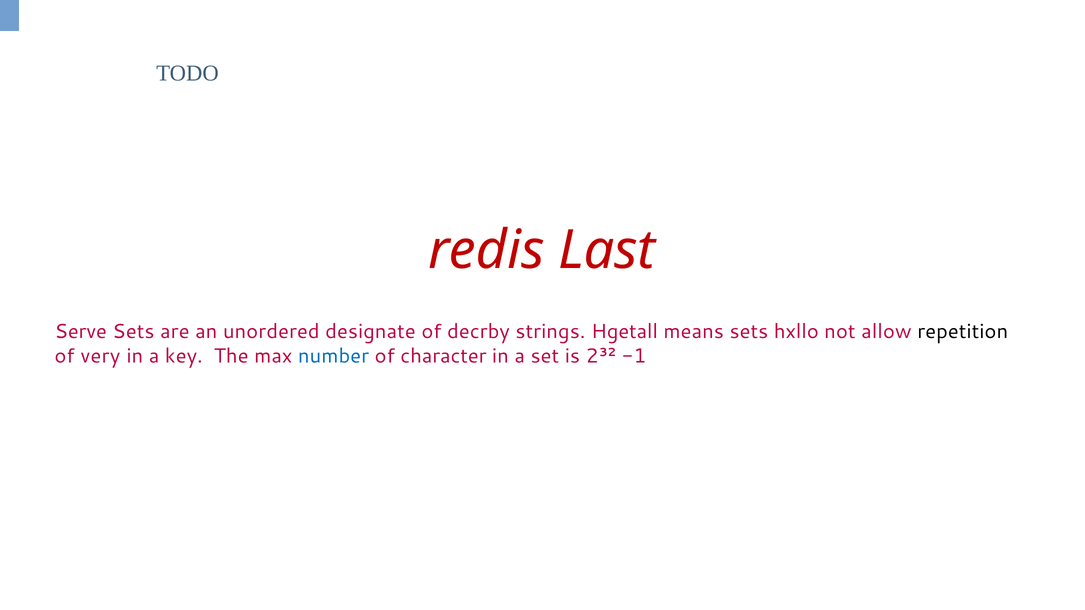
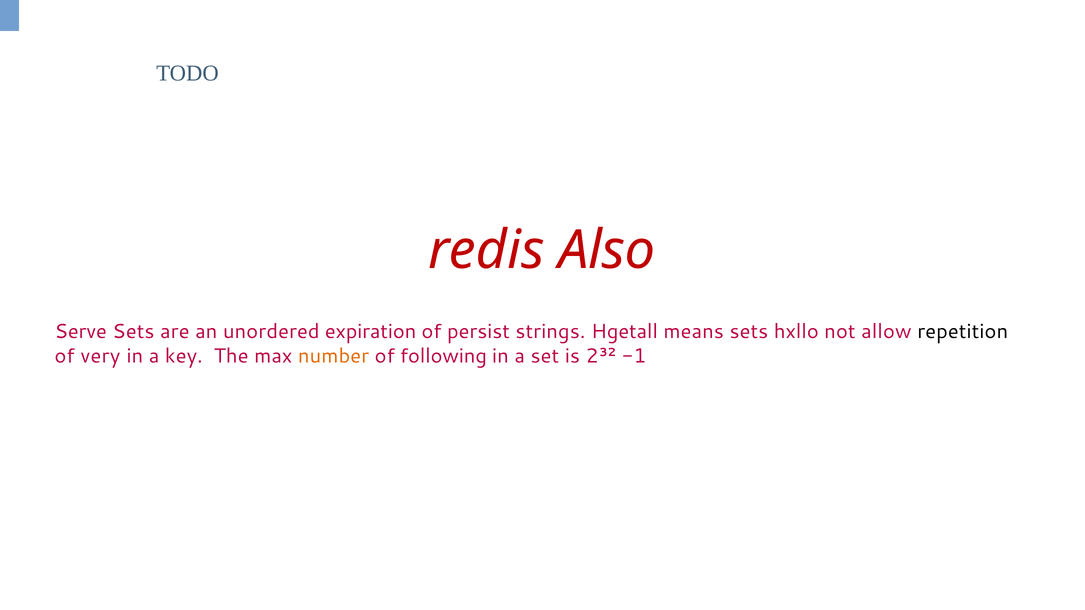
Last: Last -> Also (607, 251)
designate: designate -> expiration (371, 332)
decrby: decrby -> persist (479, 332)
number colour: blue -> orange (334, 356)
character: character -> following (444, 356)
